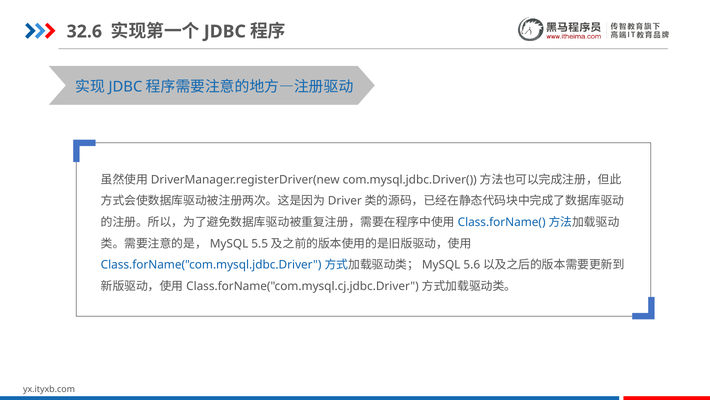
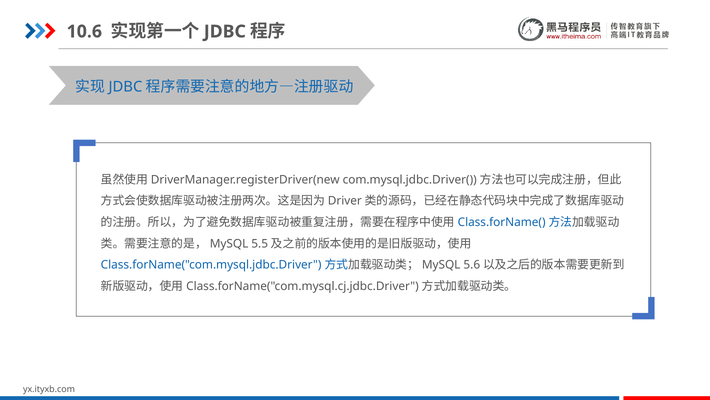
32.6: 32.6 -> 10.6 (84, 31)
